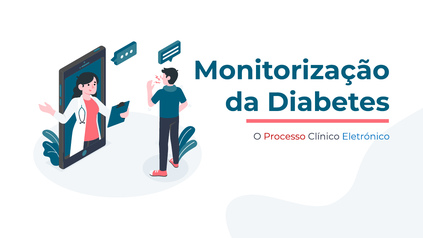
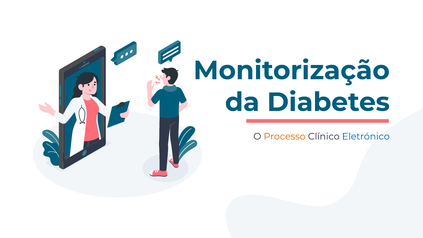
Processo colour: red -> orange (285, 136)
